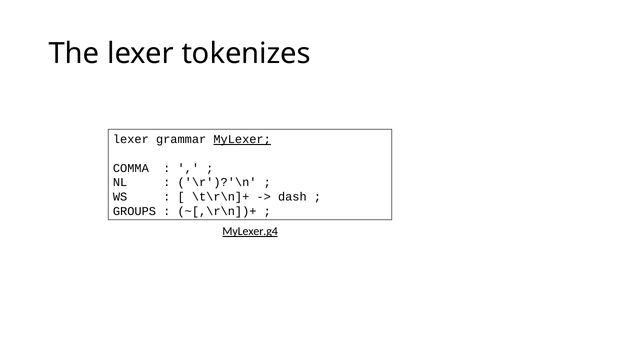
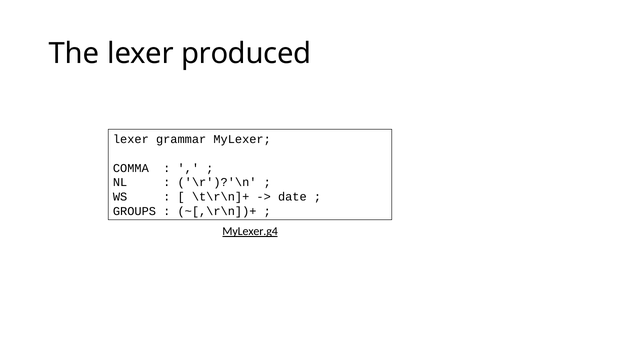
tokenizes: tokenizes -> produced (246, 54)
MyLexer underline: present -> none (242, 139)
dash: dash -> date (292, 197)
